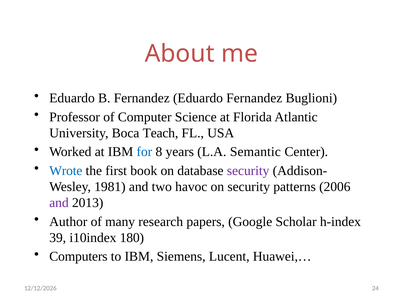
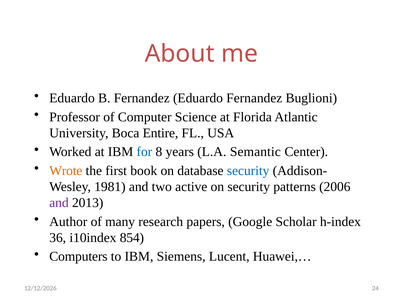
Teach: Teach -> Entire (161, 133)
Wrote colour: blue -> orange (66, 171)
security colour: purple -> blue (248, 171)
havoc: havoc -> active (191, 187)
39: 39 -> 36 (58, 238)
180: 180 -> 854 (132, 238)
